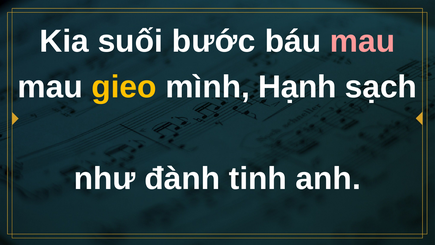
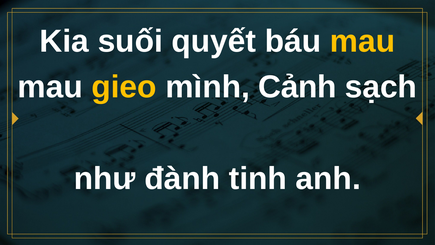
bước: bước -> quyết (214, 41)
mau colour: pink -> yellow (363, 41)
Hạnh: Hạnh -> Cảnh (297, 87)
